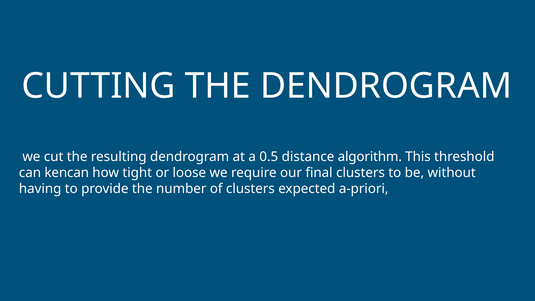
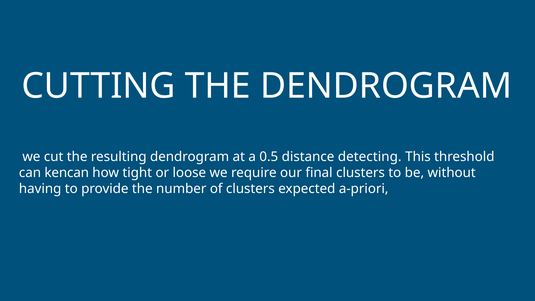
algorithm: algorithm -> detecting (370, 157)
